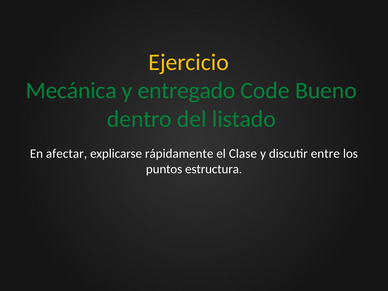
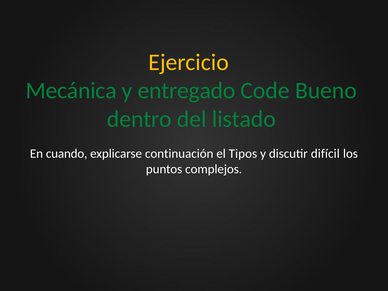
afectar: afectar -> cuando (67, 154)
rápidamente: rápidamente -> continuación (179, 154)
Clase: Clase -> Tipos (243, 154)
entre: entre -> difícil (325, 154)
estructura: estructura -> complejos (214, 169)
